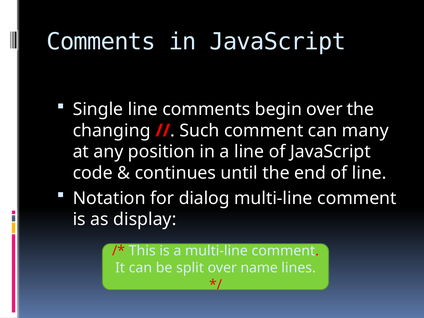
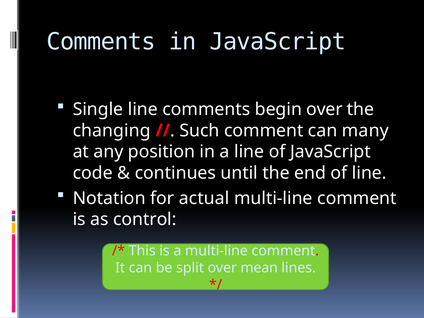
dialog: dialog -> actual (204, 198)
display: display -> control (145, 219)
name: name -> mean (259, 268)
